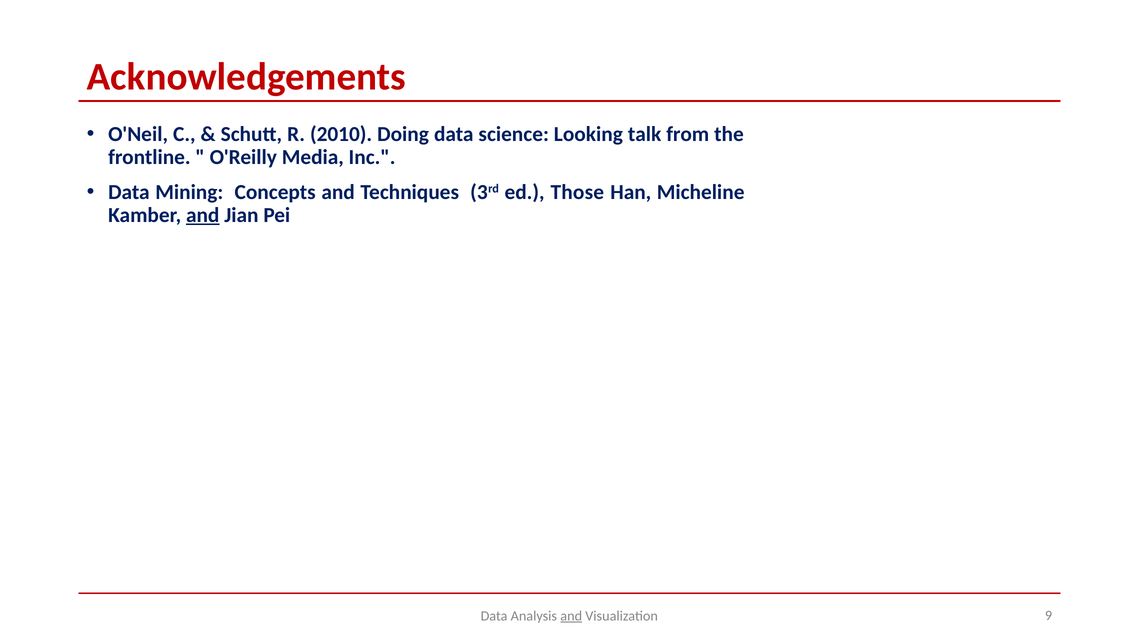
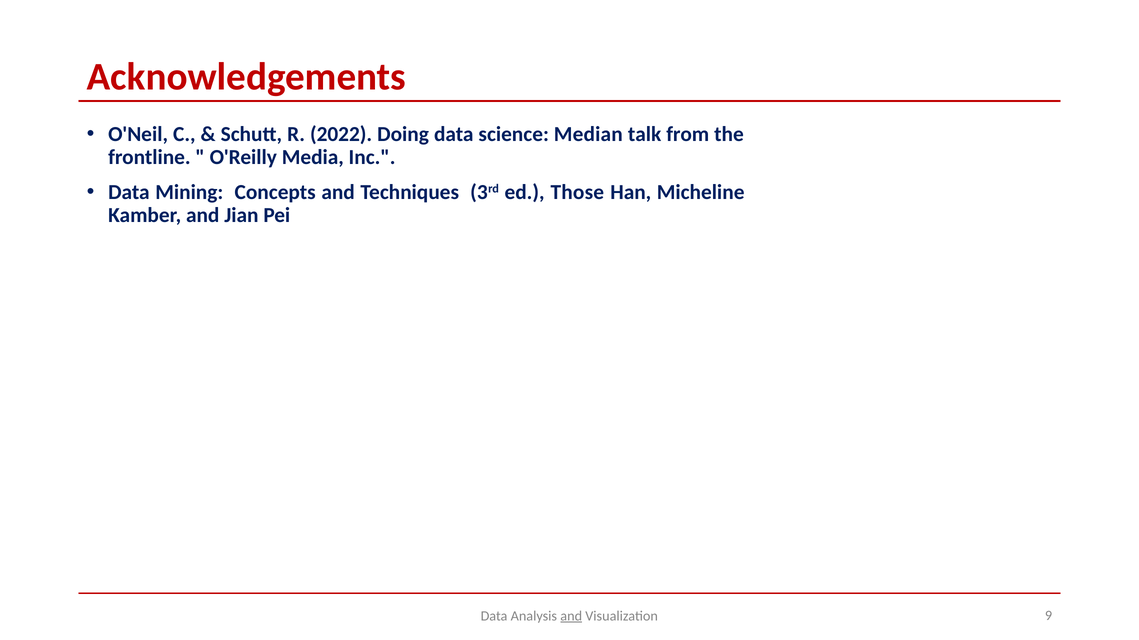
2010: 2010 -> 2022 (341, 134)
Looking: Looking -> Median (588, 134)
and underline: present -> none (203, 215)
